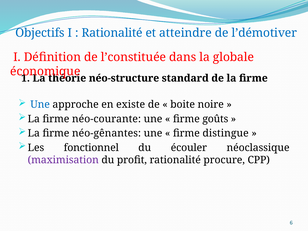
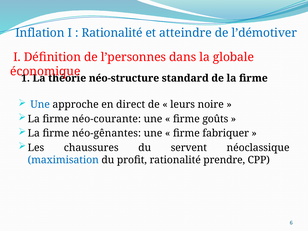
Objectifs: Objectifs -> Inflation (40, 33)
l’constituée: l’constituée -> l’personnes (133, 57)
existe: existe -> direct (131, 105)
boite: boite -> leurs (183, 105)
distingue: distingue -> fabriquer (226, 133)
fonctionnel: fonctionnel -> chaussures (91, 148)
écouler: écouler -> servent (189, 148)
maximisation colour: purple -> blue (63, 160)
procure: procure -> prendre (224, 160)
